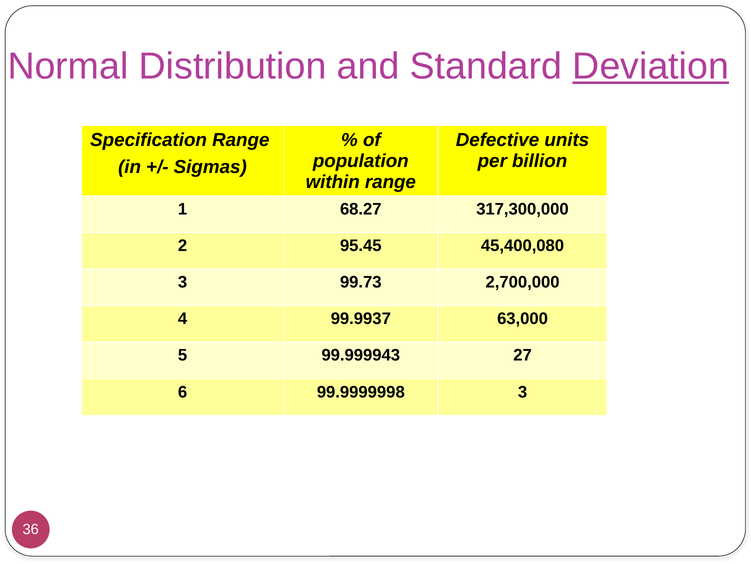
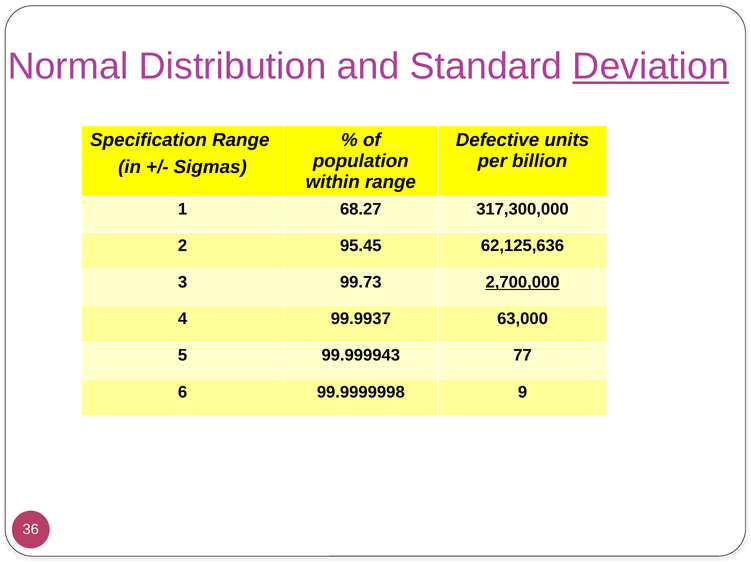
45,400,080: 45,400,080 -> 62,125,636 (523, 246)
2,700,000 underline: none -> present (523, 282)
27: 27 -> 77 (523, 355)
99.9999998 3: 3 -> 9 (523, 391)
